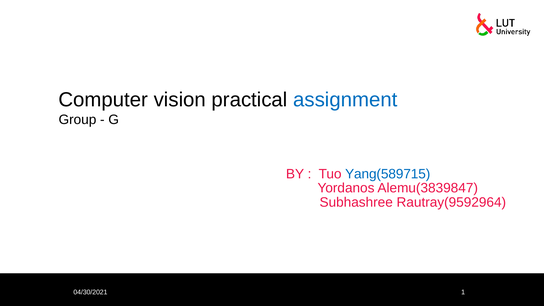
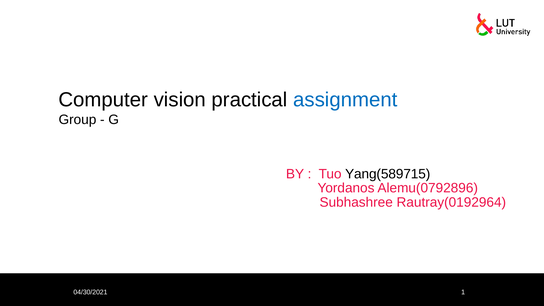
Yang(589715 colour: blue -> black (388, 174)
Alemu(3839847: Alemu(3839847 -> Alemu(0792896 (428, 188)
Rautray(9592964: Rautray(9592964 -> Rautray(0192964 (451, 202)
